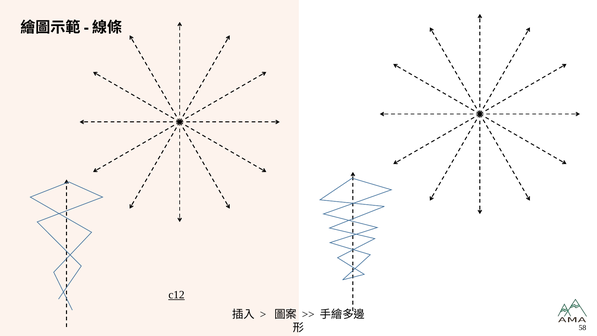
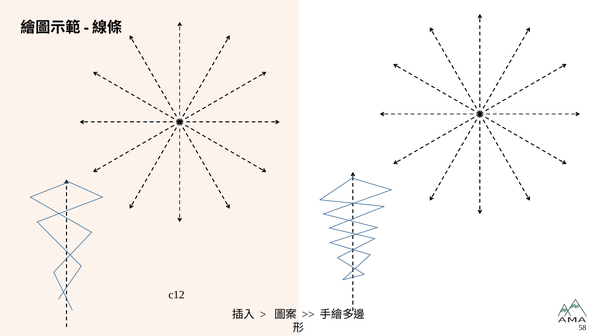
c12 underline: present -> none (177, 295)
